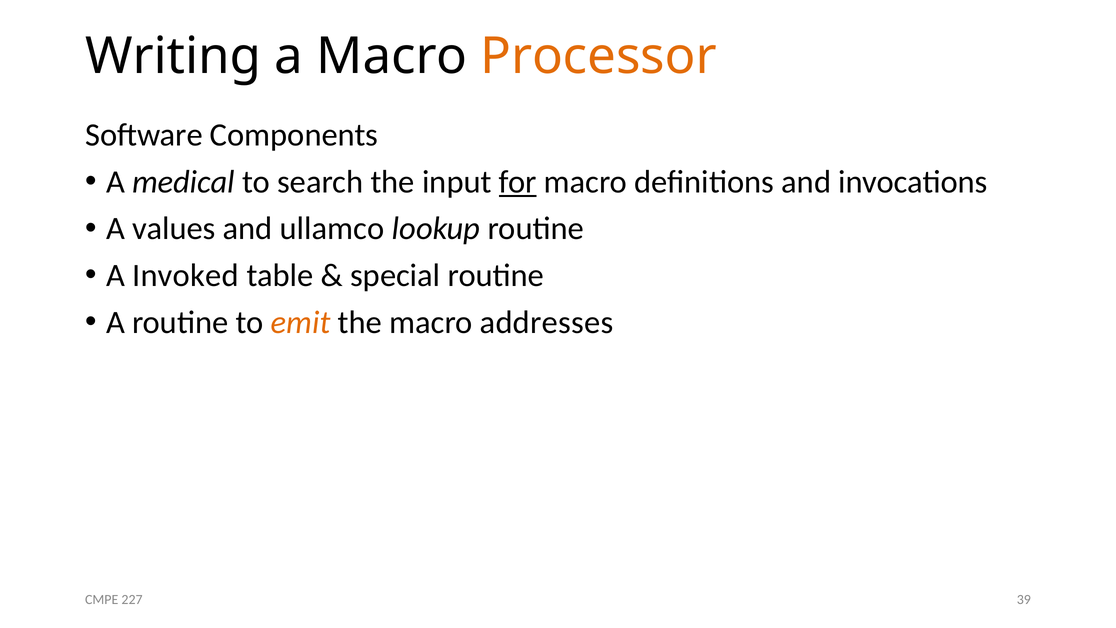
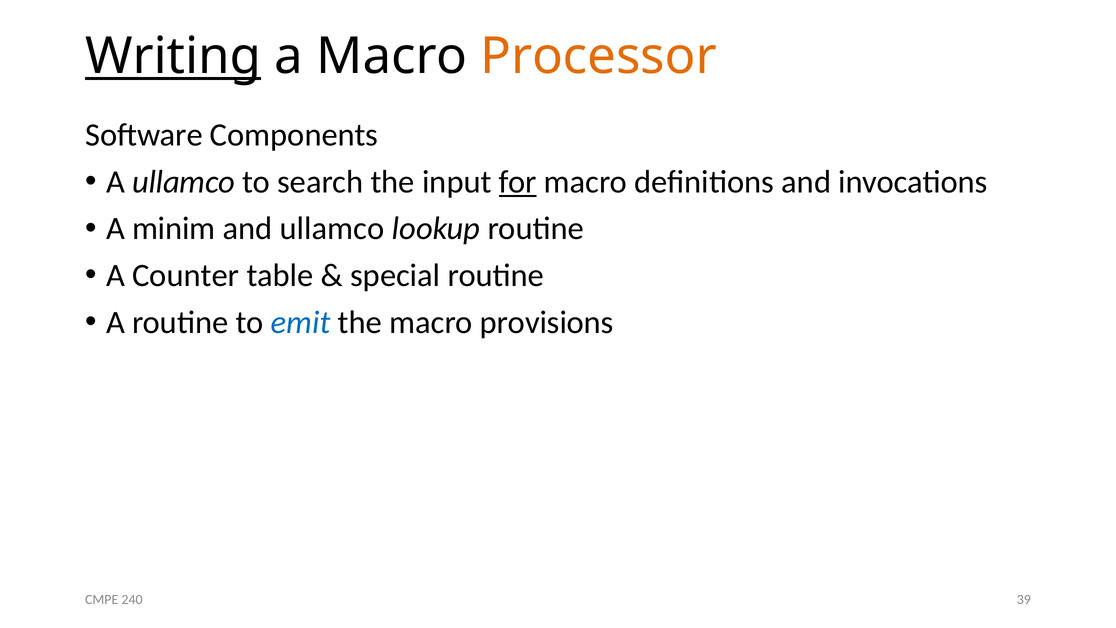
Writing underline: none -> present (173, 56)
A medical: medical -> ullamco (184, 182)
values: values -> minim (174, 229)
Invoked: Invoked -> Counter (186, 275)
emit colour: orange -> blue (301, 322)
addresses: addresses -> provisions (547, 322)
227: 227 -> 240 (132, 599)
